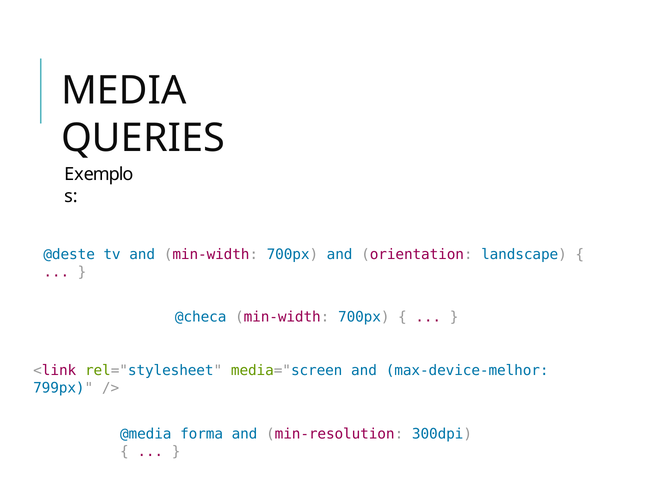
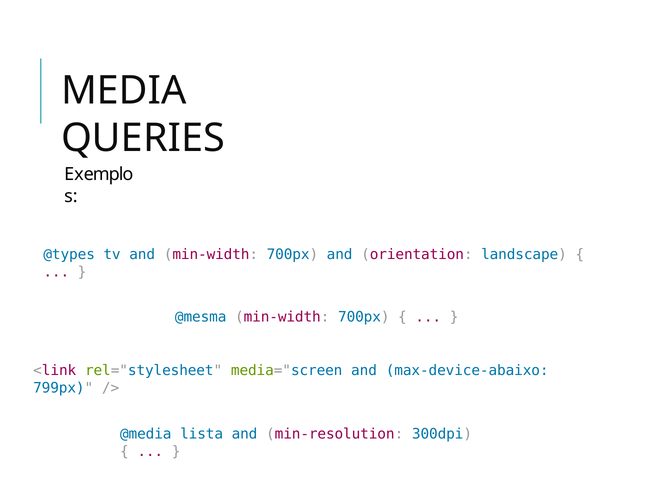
@deste: @deste -> @types (69, 254)
@checa: @checa -> @mesma (201, 317)
max-device-melhor: max-device-melhor -> max-device-abaixo (467, 371)
forma: forma -> lista (202, 434)
